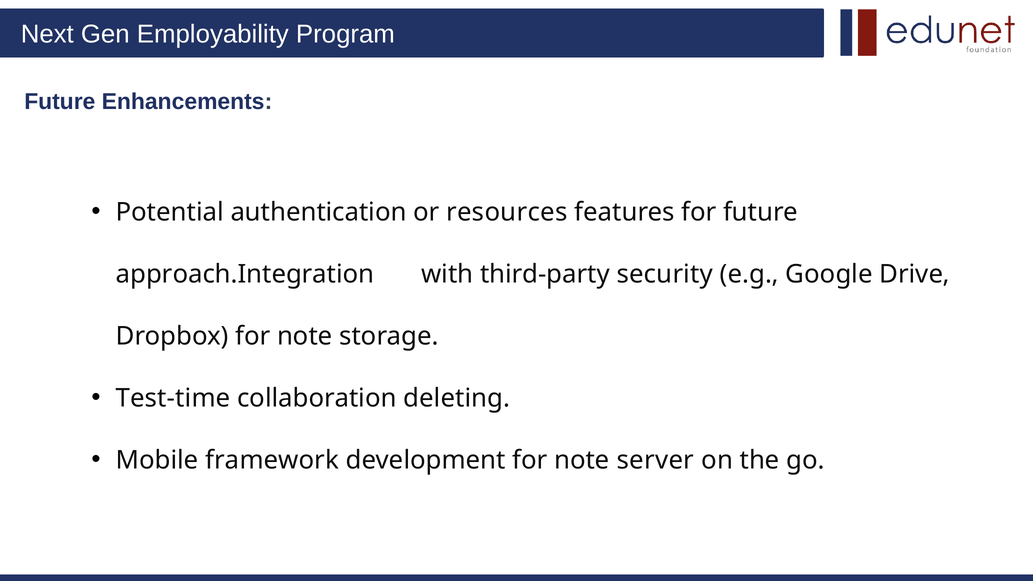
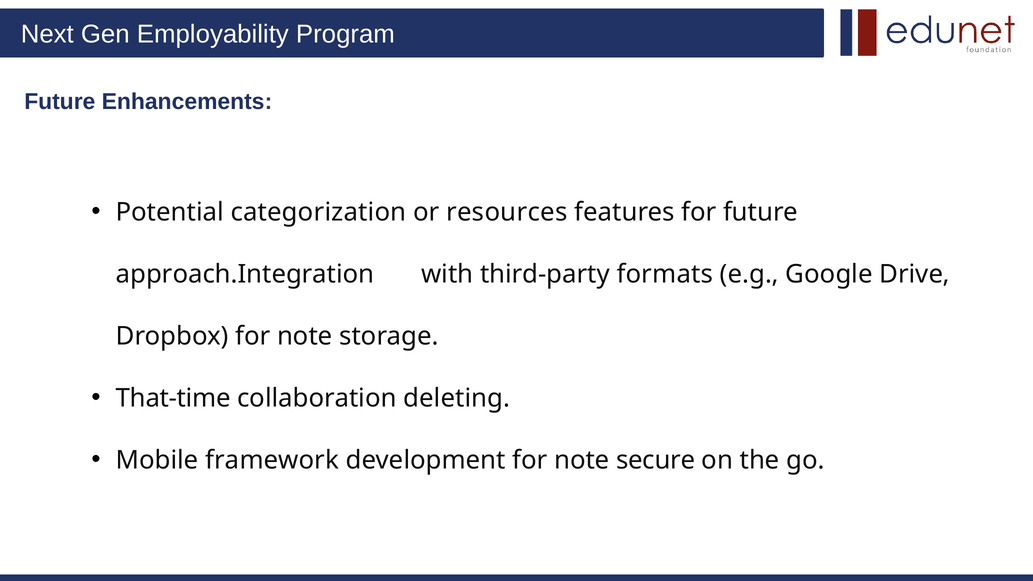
authentication: authentication -> categorization (318, 212)
security: security -> formats (665, 274)
Test-time: Test-time -> That-time (173, 398)
server: server -> secure (656, 460)
